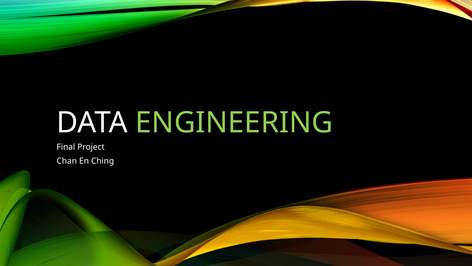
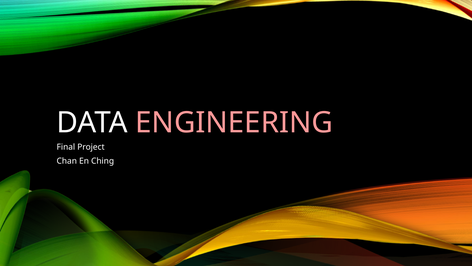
ENGINEERING colour: light green -> pink (234, 123)
